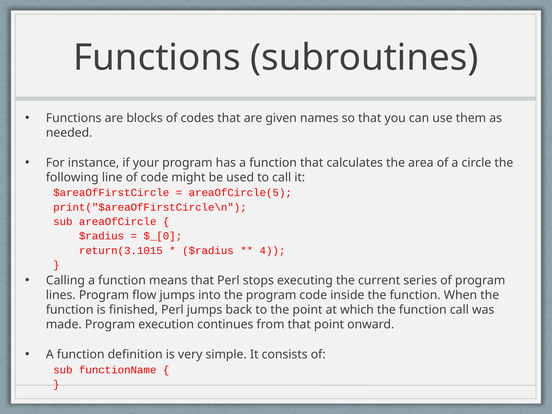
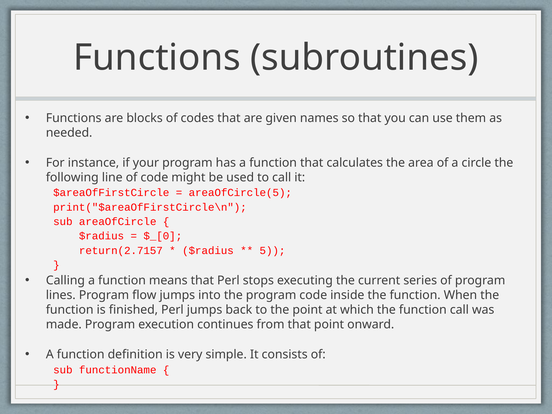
return(3.1015: return(3.1015 -> return(2.7157 (121, 251)
4: 4 -> 5 (272, 251)
